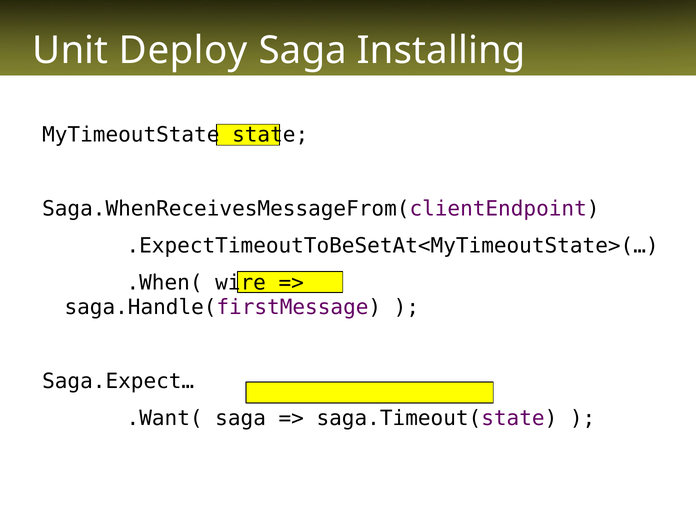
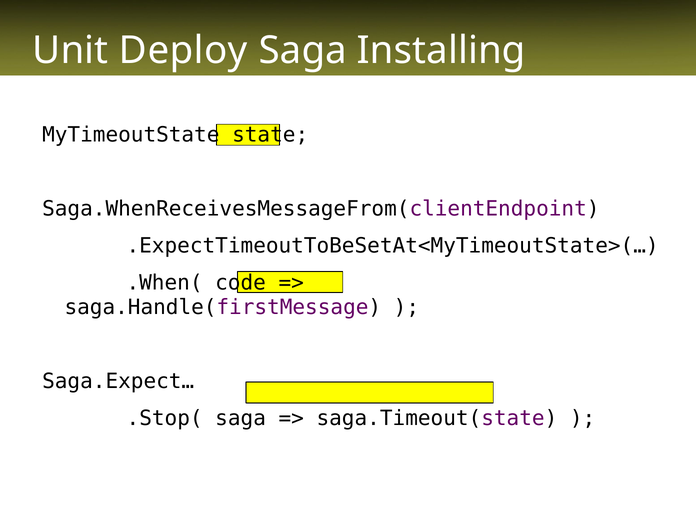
wire: wire -> code (241, 283)
.Want(: .Want( -> .Stop( (165, 418)
